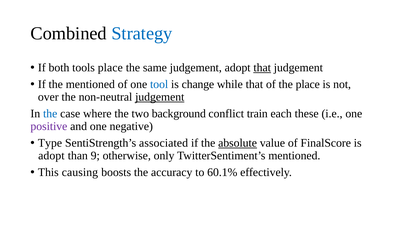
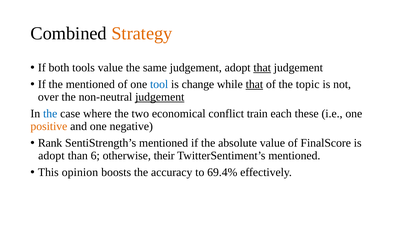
Strategy colour: blue -> orange (142, 34)
tools place: place -> value (110, 68)
that underline: none -> present (254, 84)
the place: place -> topic (308, 84)
background: background -> economical (179, 114)
positive colour: purple -> orange (49, 126)
Type: Type -> Rank (50, 143)
SentiStrength’s associated: associated -> mentioned (164, 143)
absolute underline: present -> none (238, 143)
9: 9 -> 6 (95, 156)
only: only -> their (164, 156)
causing: causing -> opinion (80, 172)
60.1%: 60.1% -> 69.4% (222, 172)
